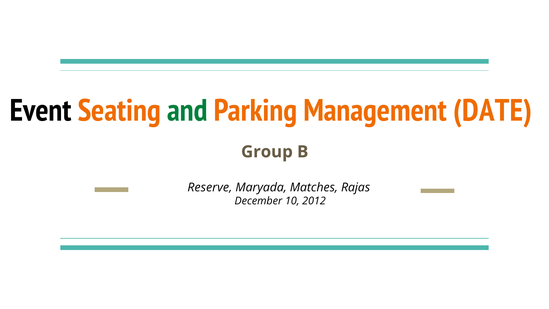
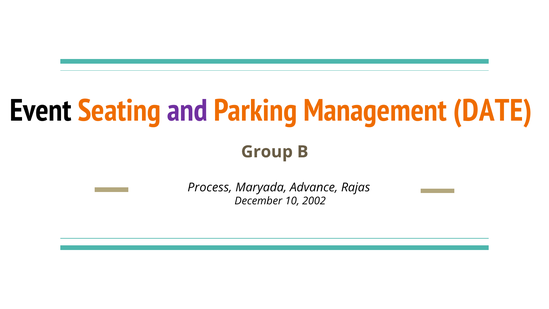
and colour: green -> purple (187, 111)
Reserve: Reserve -> Process (210, 187)
Matches: Matches -> Advance (314, 187)
2012: 2012 -> 2002 (314, 201)
